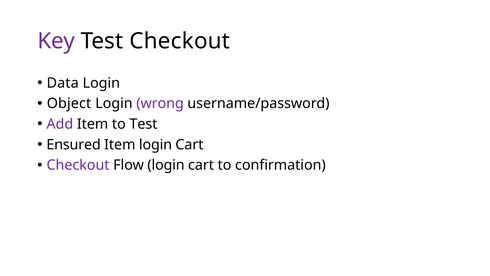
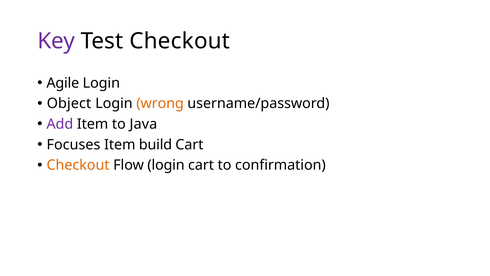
Data: Data -> Agile (63, 83)
wrong colour: purple -> orange (160, 103)
to Test: Test -> Java (143, 124)
Ensured: Ensured -> Focuses (73, 144)
Item login: login -> build (156, 144)
Checkout colour: purple -> orange (78, 165)
